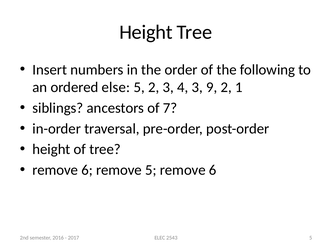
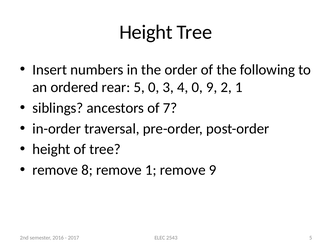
else: else -> rear (116, 87)
5 2: 2 -> 0 (154, 87)
4 3: 3 -> 0 (197, 87)
6: 6 -> 8 (87, 170)
remove 5: 5 -> 1 (151, 170)
6: 6 -> 9 (213, 170)
